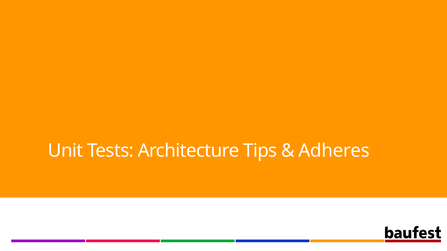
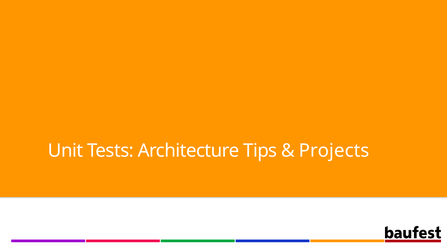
Adheres: Adheres -> Projects (334, 151)
